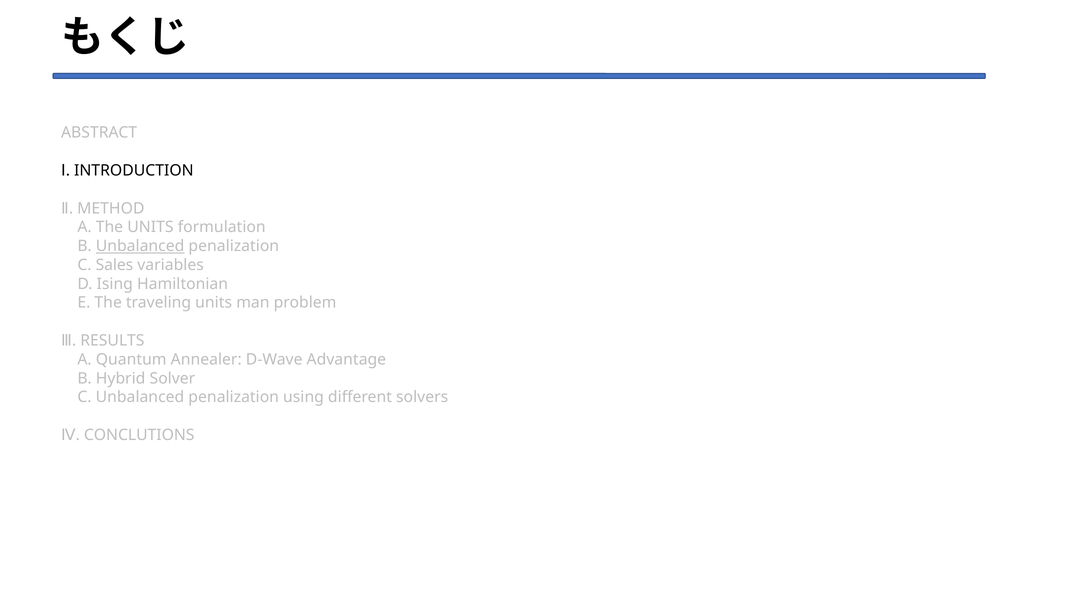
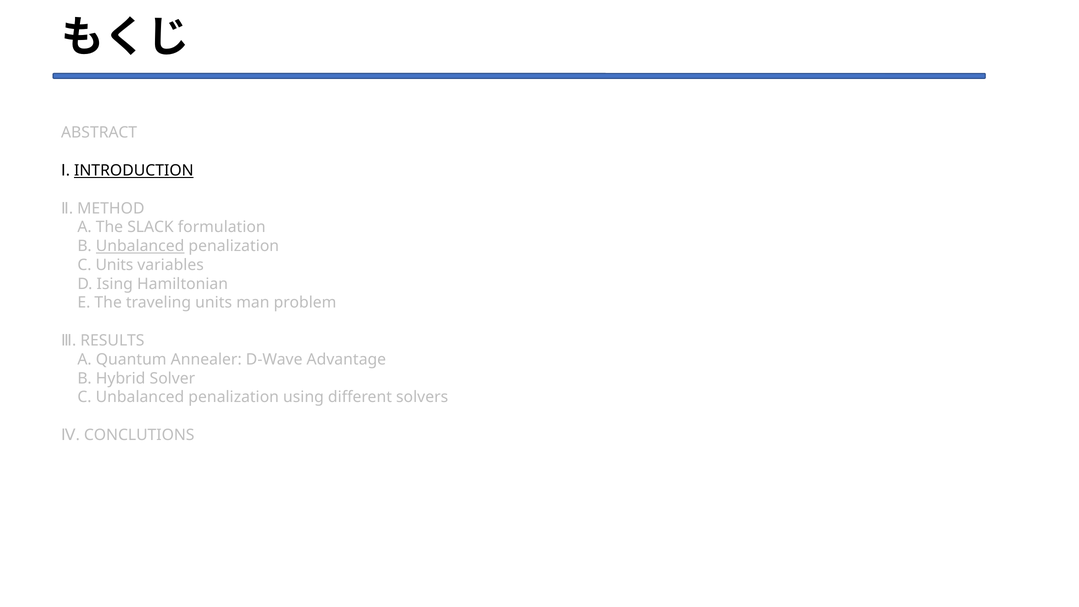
INTRODUCTION underline: none -> present (134, 171)
The UNITS: UNITS -> SLACK (150, 227)
C Sales: Sales -> Units (114, 265)
